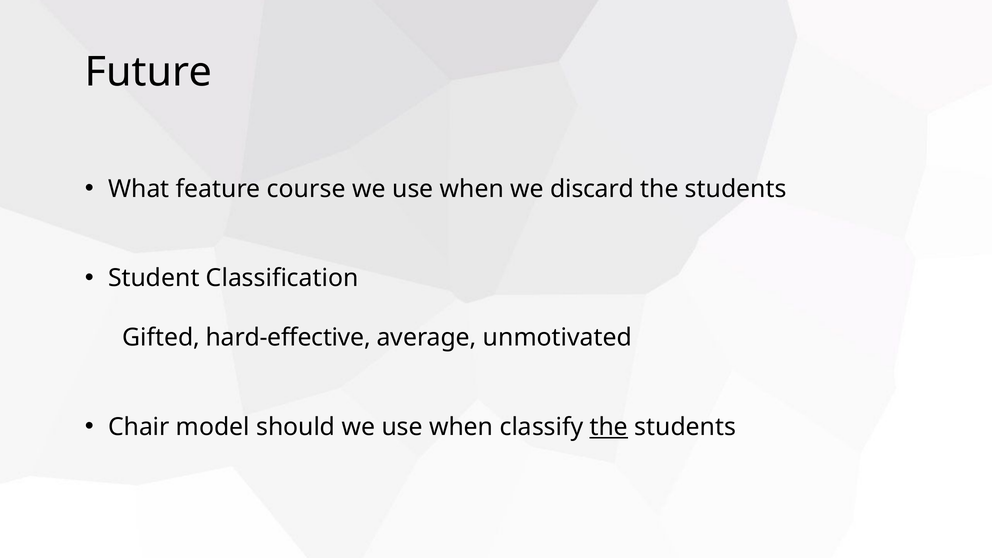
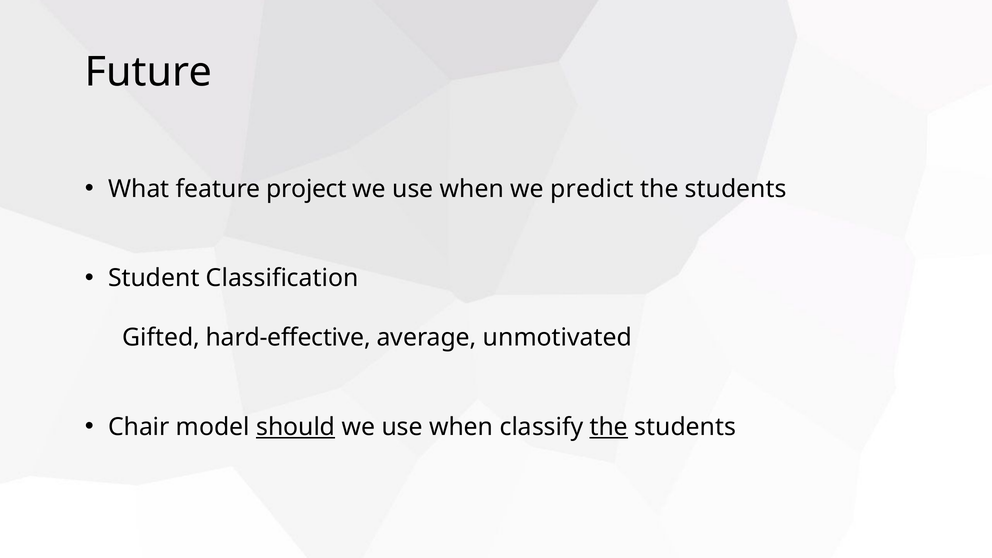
course: course -> project (306, 189)
discard: discard -> predict (592, 189)
should underline: none -> present (296, 427)
